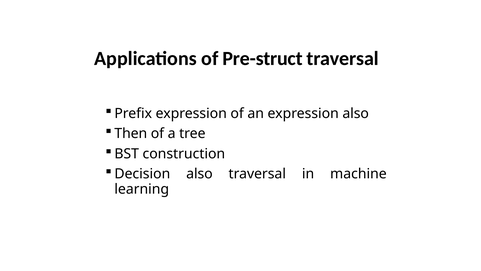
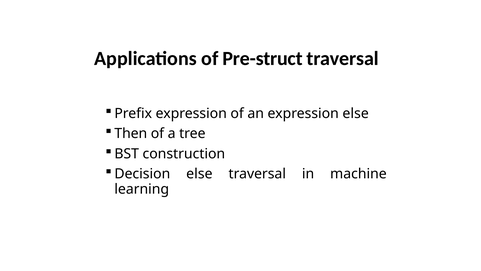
expression also: also -> else (356, 113)
Decision also: also -> else (199, 174)
